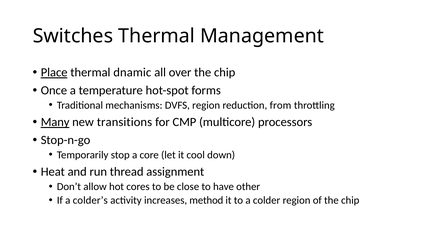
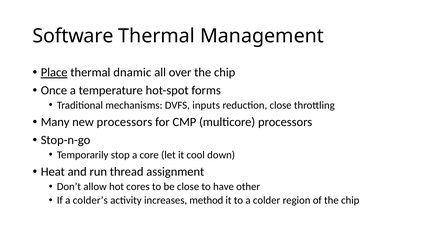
Switches: Switches -> Software (73, 36)
DVFS region: region -> inputs (206, 105)
reduction from: from -> close (281, 105)
Many underline: present -> none (55, 122)
new transitions: transitions -> processors (124, 122)
